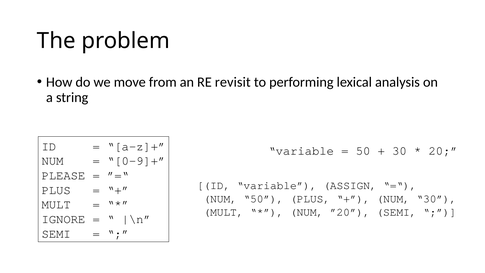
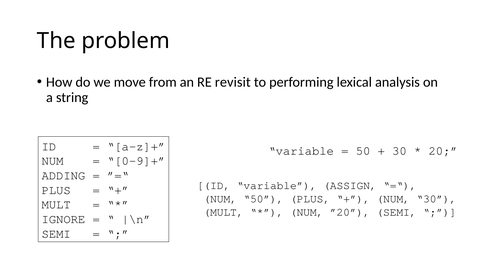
PLEASE: PLEASE -> ADDING (63, 175)
